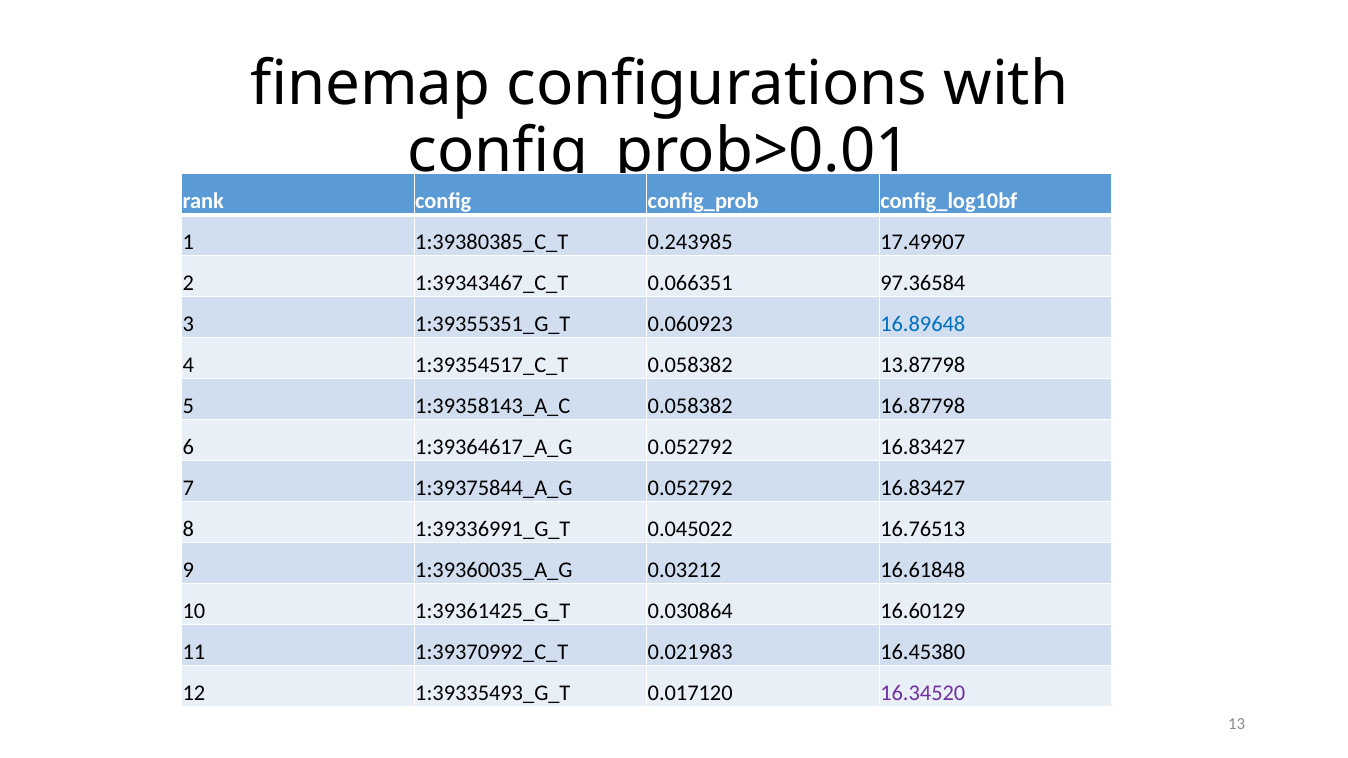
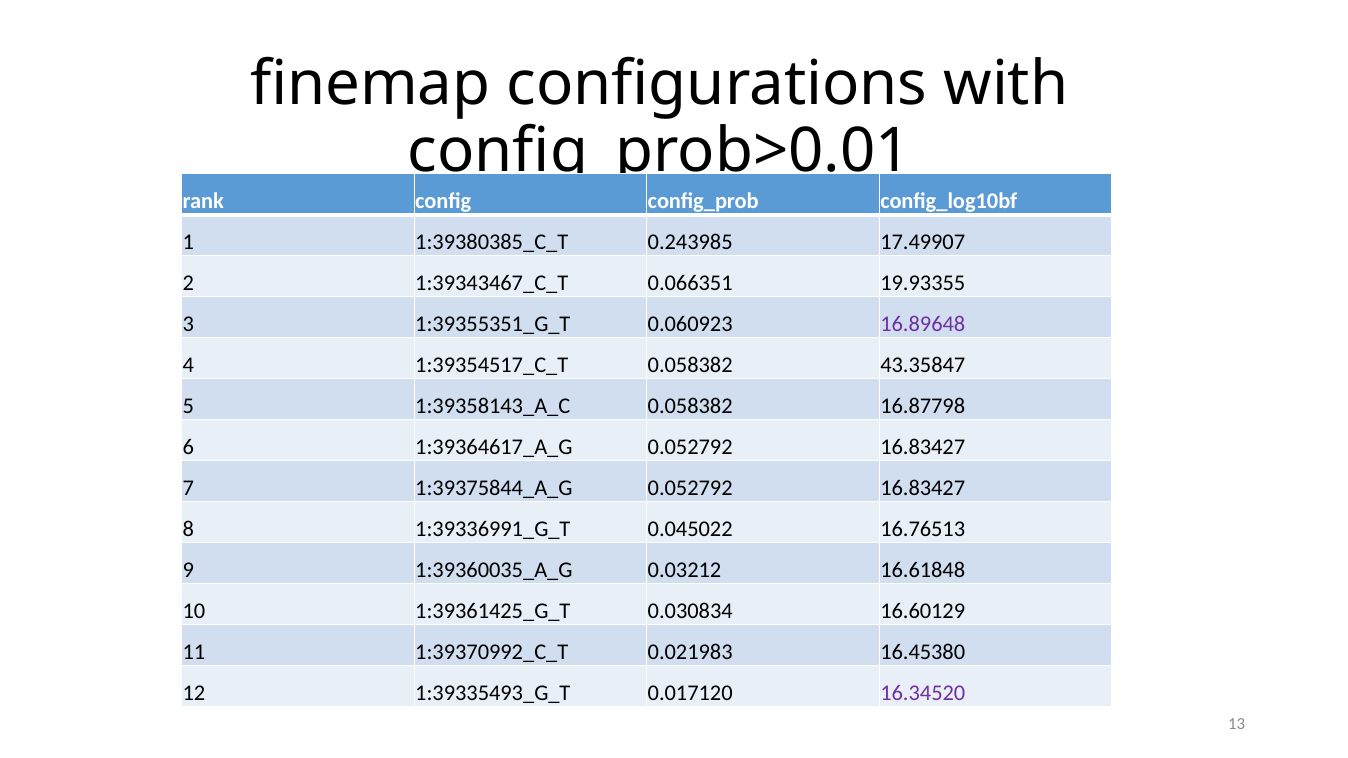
97.36584: 97.36584 -> 19.93355 (923, 283)
16.89648 colour: blue -> purple (923, 324)
13.87798: 13.87798 -> 43.35847 (923, 365)
0.030864: 0.030864 -> 0.030834 (690, 611)
